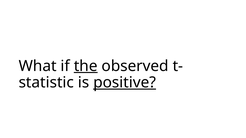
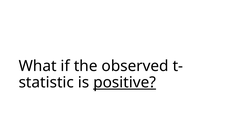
the underline: present -> none (86, 66)
